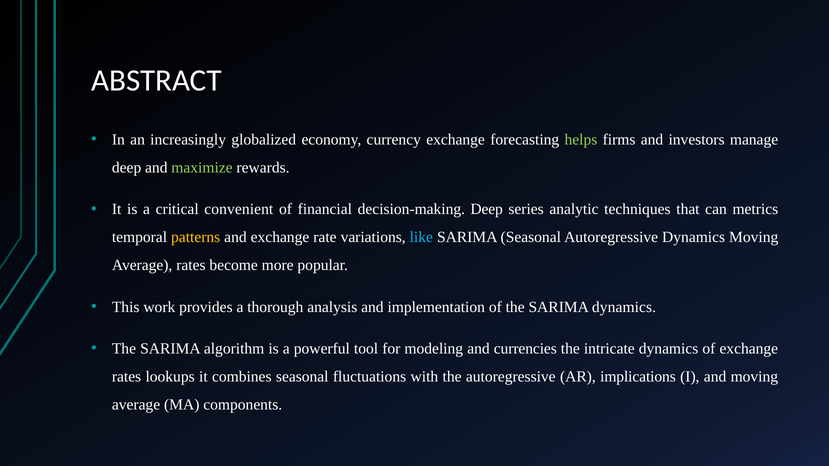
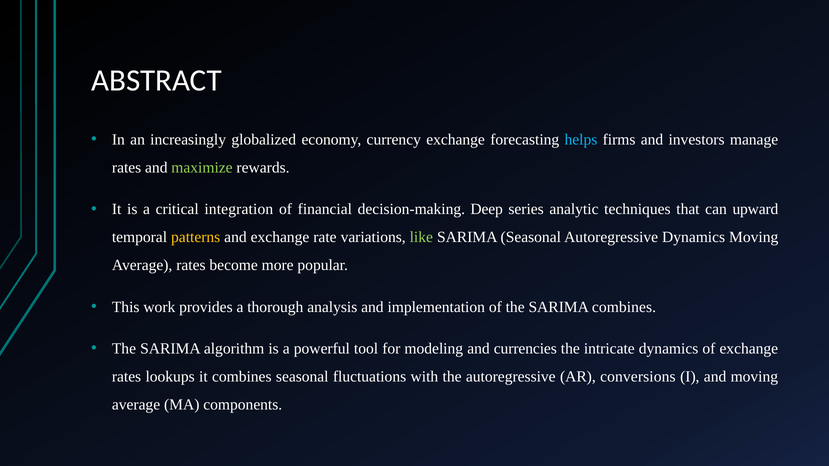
helps colour: light green -> light blue (581, 140)
deep: deep -> rates (127, 168)
convenient: convenient -> integration (239, 209)
metrics: metrics -> upward (755, 209)
like colour: light blue -> light green (421, 237)
SARIMA dynamics: dynamics -> combines (624, 307)
implications: implications -> conversions (638, 377)
